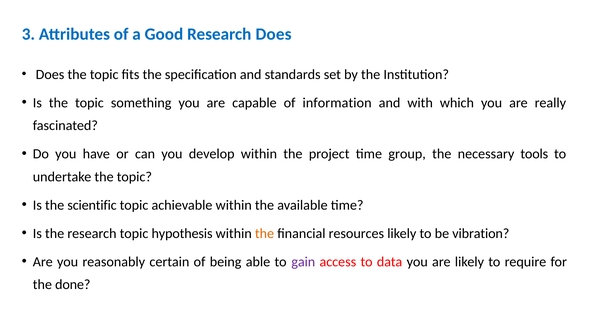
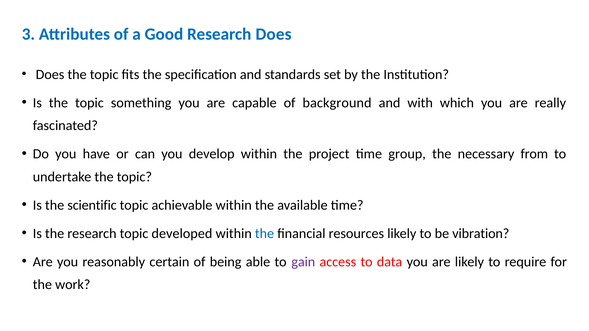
information: information -> background (337, 103)
tools: tools -> from (534, 154)
hypothesis: hypothesis -> developed (182, 234)
the colour: orange -> blue (264, 234)
done: done -> work (73, 285)
